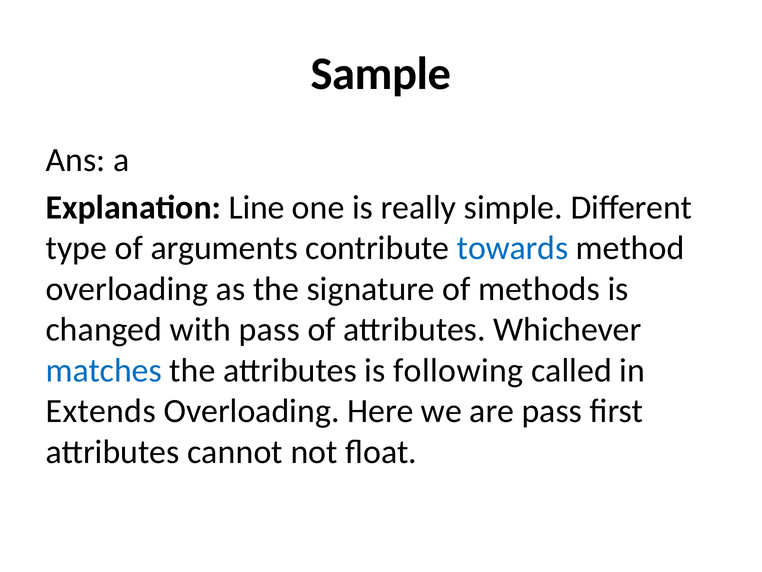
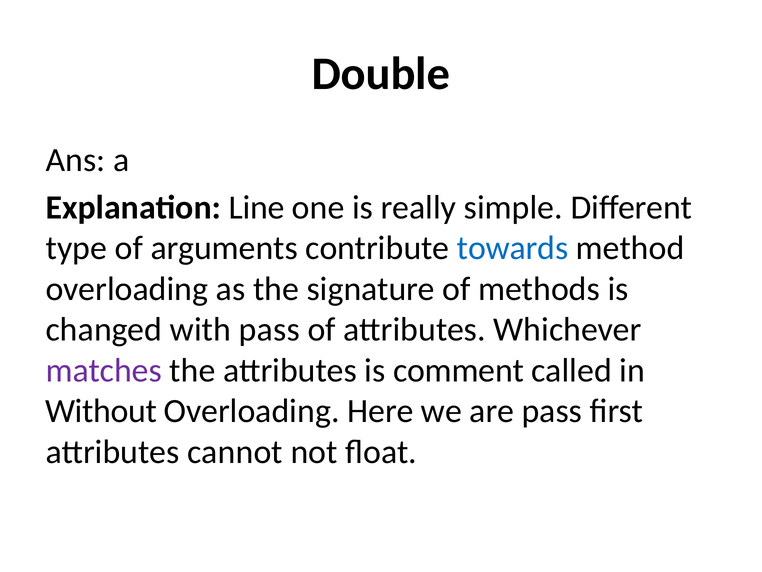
Sample: Sample -> Double (381, 74)
matches colour: blue -> purple (104, 370)
following: following -> comment (459, 370)
Extends: Extends -> Without (101, 411)
